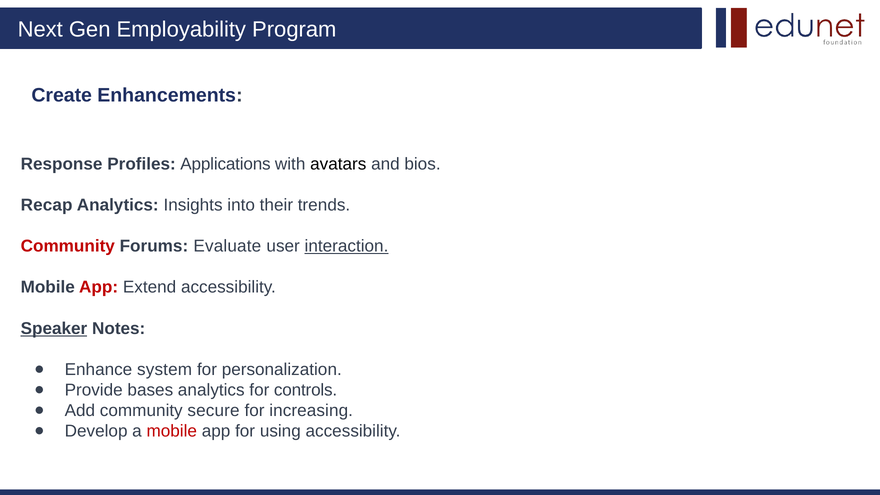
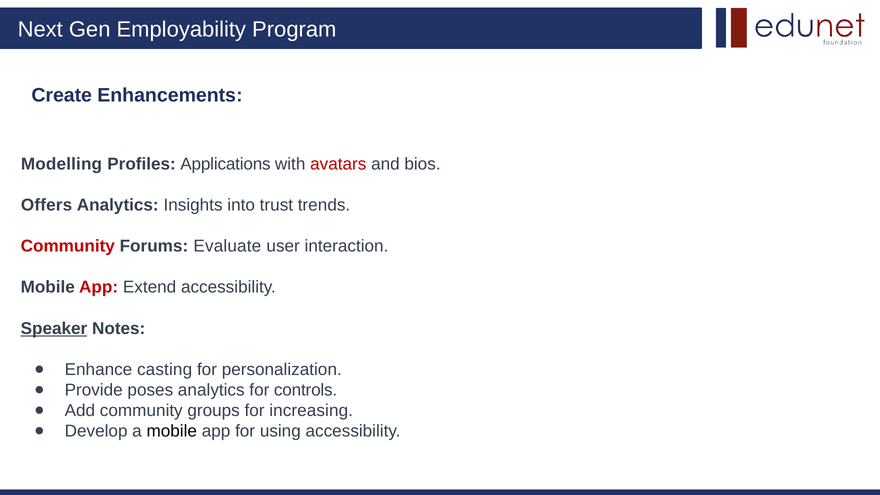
Response: Response -> Modelling (62, 164)
avatars colour: black -> red (338, 164)
Recap: Recap -> Offers (47, 205)
their: their -> trust (276, 205)
interaction underline: present -> none (346, 246)
system: system -> casting (165, 370)
bases: bases -> poses (150, 390)
secure: secure -> groups (214, 411)
mobile colour: red -> black (172, 431)
